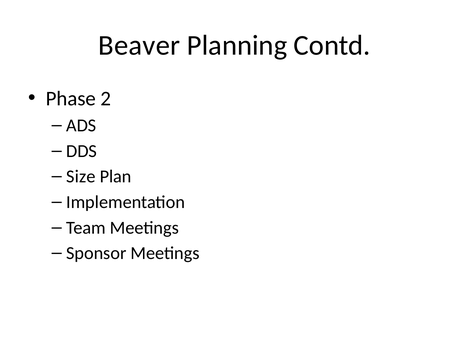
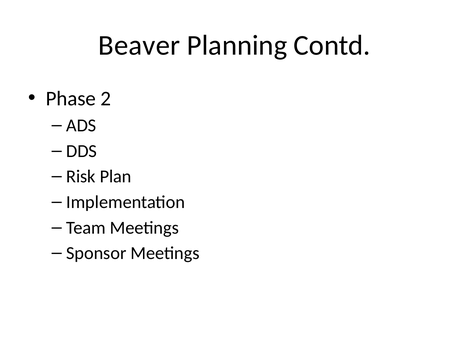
Size: Size -> Risk (81, 176)
